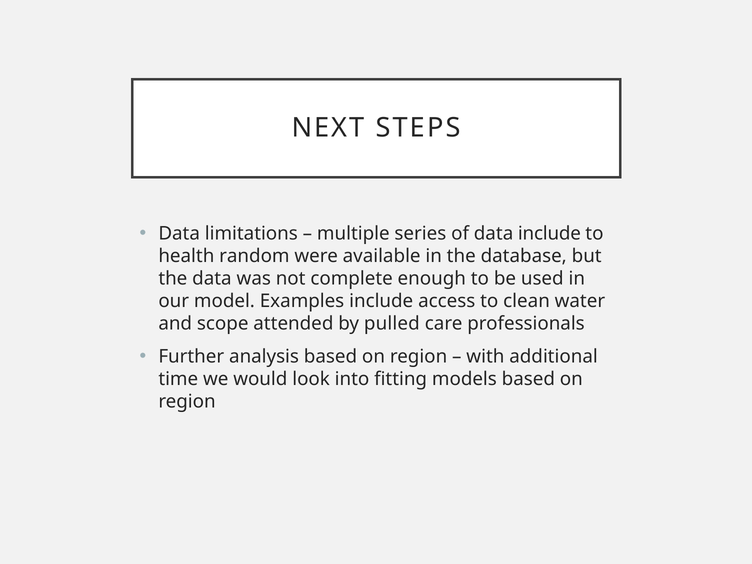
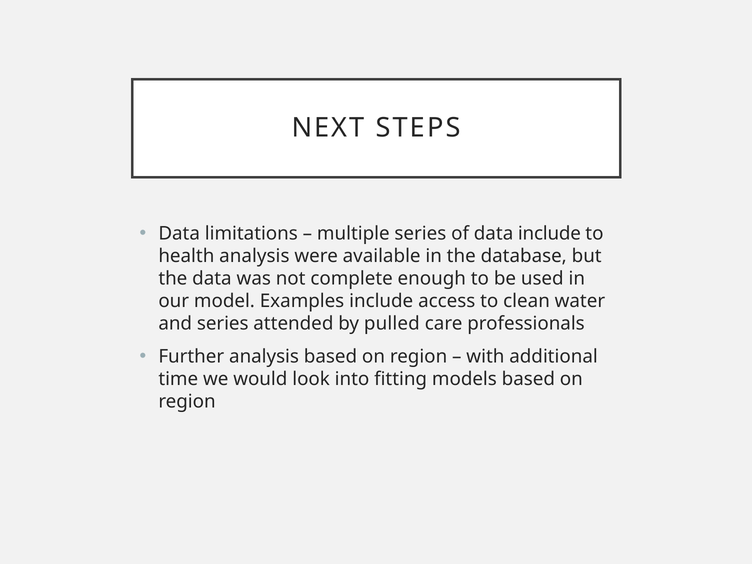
health random: random -> analysis (254, 256)
and scope: scope -> series (223, 324)
